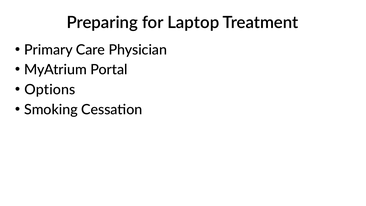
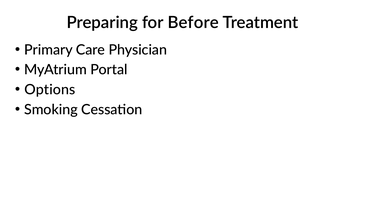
Laptop: Laptop -> Before (193, 23)
